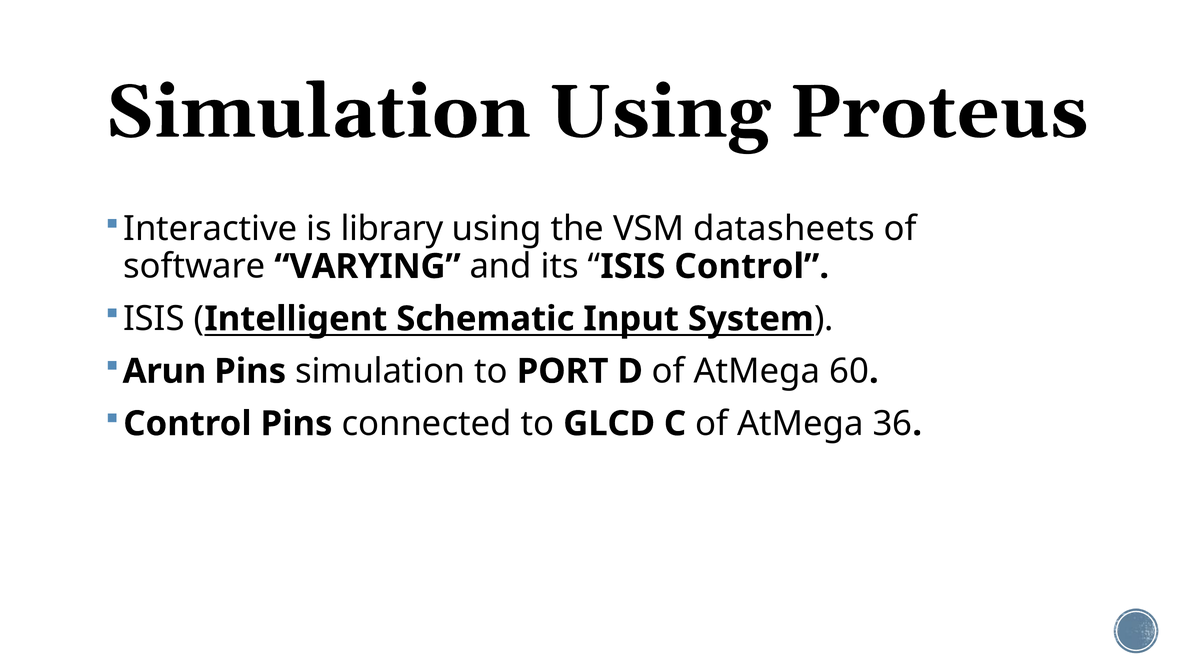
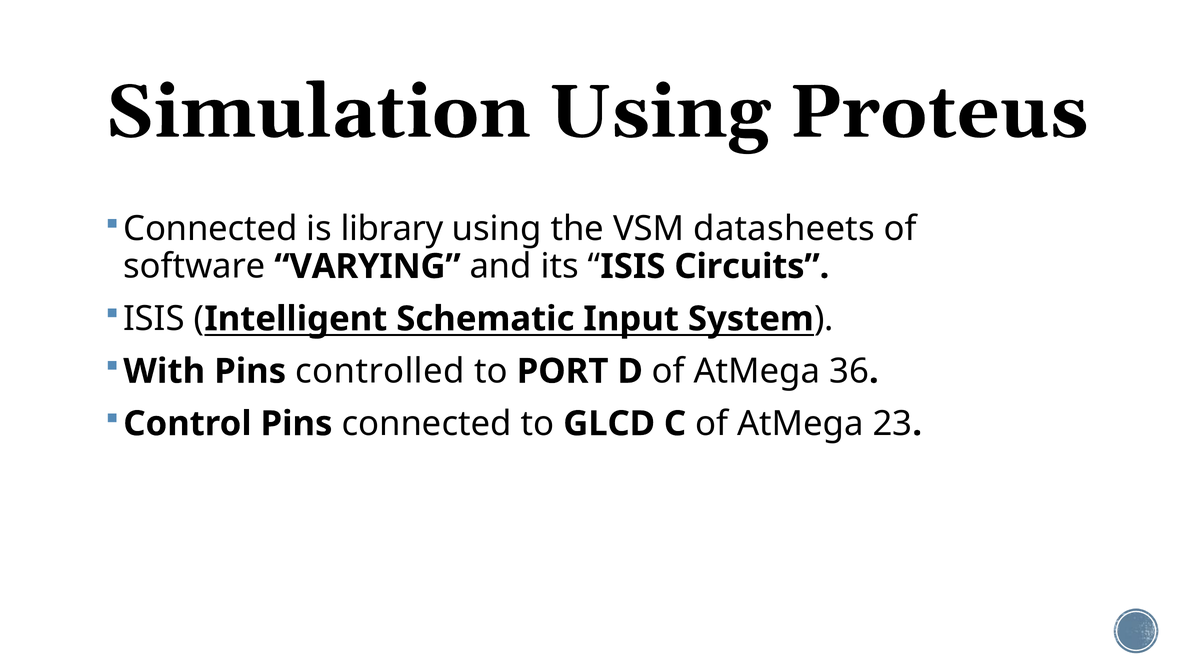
Interactive: Interactive -> Connected (210, 229)
ISIS Control: Control -> Circuits (752, 266)
Arun: Arun -> With (164, 371)
Pins simulation: simulation -> controlled (380, 371)
60: 60 -> 36 (849, 371)
36: 36 -> 23 (892, 424)
